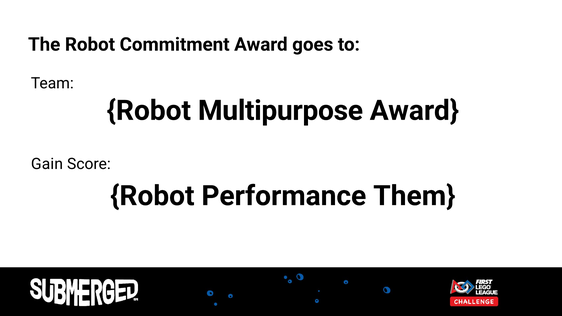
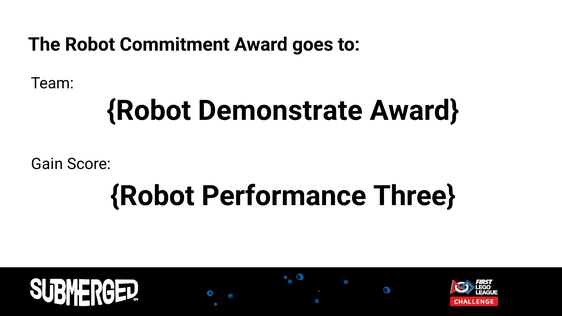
Multipurpose: Multipurpose -> Demonstrate (280, 111)
Them: Them -> Three (414, 196)
